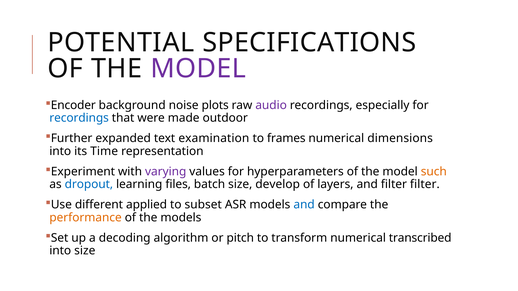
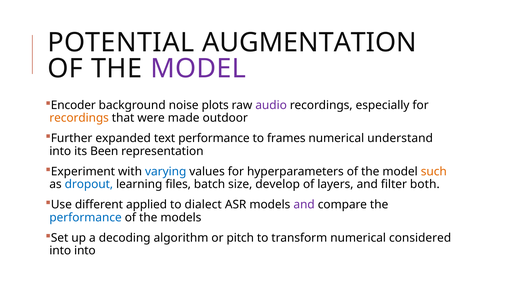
SPECIFICATIONS: SPECIFICATIONS -> AUGMENTATION (309, 43)
recordings colour: blue -> orange (79, 118)
text examination: examination -> performance (214, 139)
dimensions: dimensions -> understand (400, 139)
Time: Time -> Been (104, 151)
varying colour: purple -> blue (166, 172)
filter filter: filter -> both (425, 185)
subset: subset -> dialect (203, 205)
and colour: blue -> purple (304, 205)
performance colour: orange -> blue (86, 218)
transcribed: transcribed -> considered (420, 238)
into size: size -> into (85, 251)
